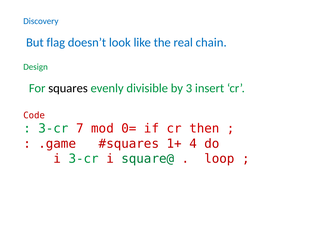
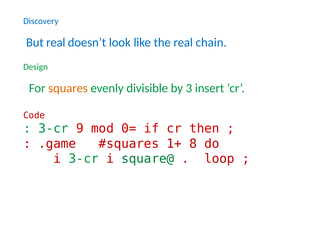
But flag: flag -> real (56, 42)
squares colour: black -> orange (68, 88)
7: 7 -> 9 (80, 128)
4: 4 -> 8 (193, 143)
